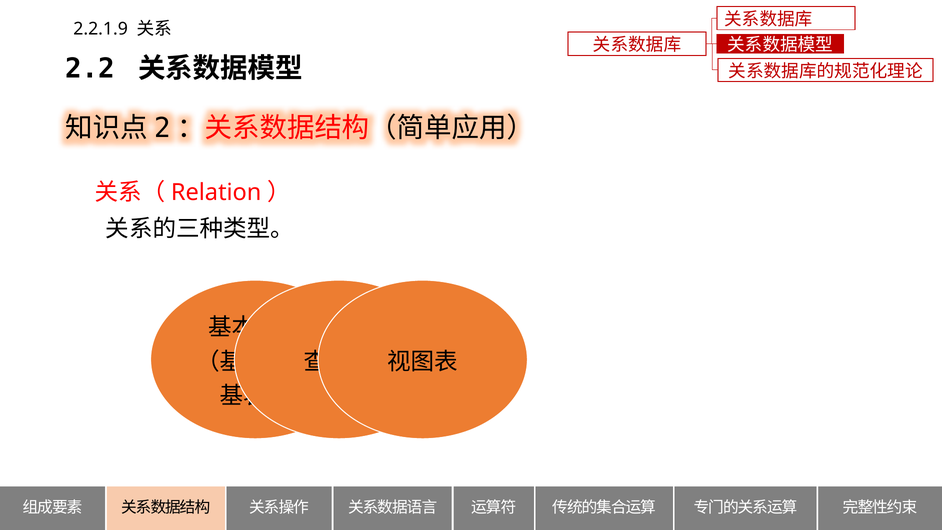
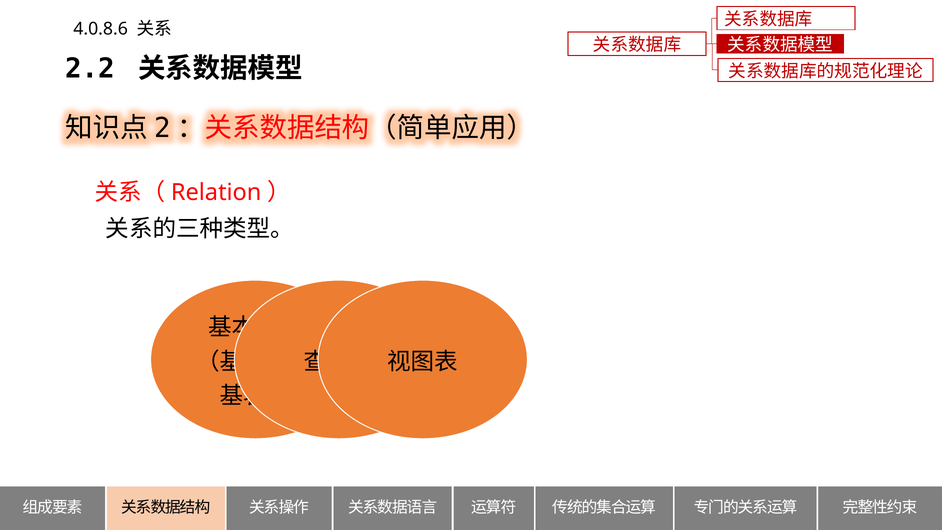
2.2.1.9: 2.2.1.9 -> 4.0.8.6 (101, 29)
